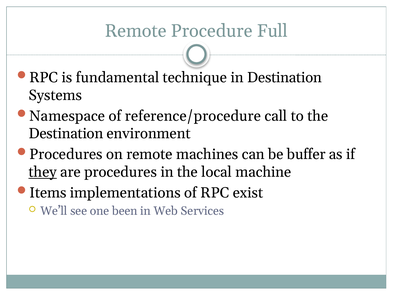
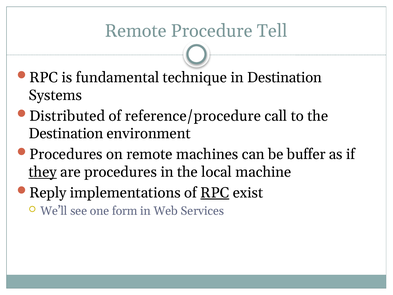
Full: Full -> Tell (272, 31)
Namespace: Namespace -> Distributed (67, 116)
Items: Items -> Reply (48, 193)
RPC underline: none -> present (215, 193)
been: been -> form (125, 211)
